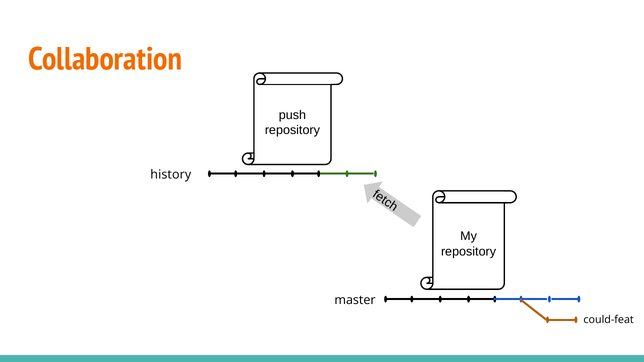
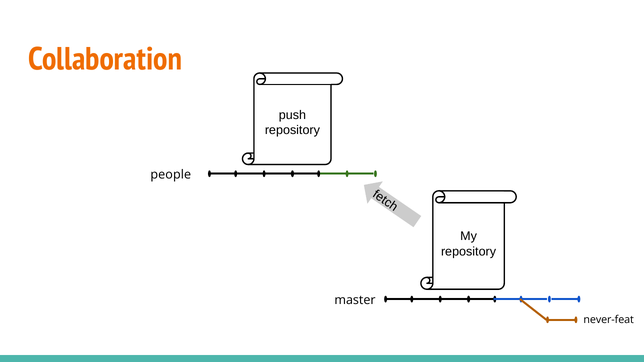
history: history -> people (171, 175)
could-feat: could-feat -> never-feat (609, 320)
